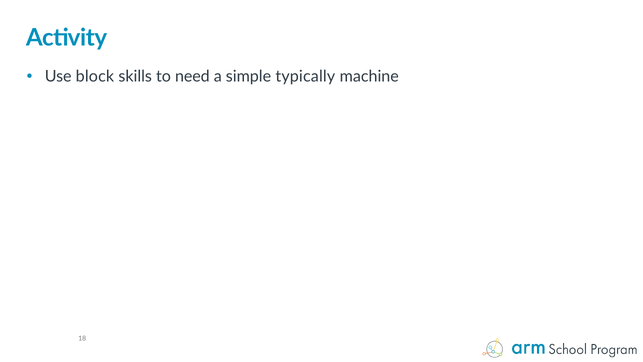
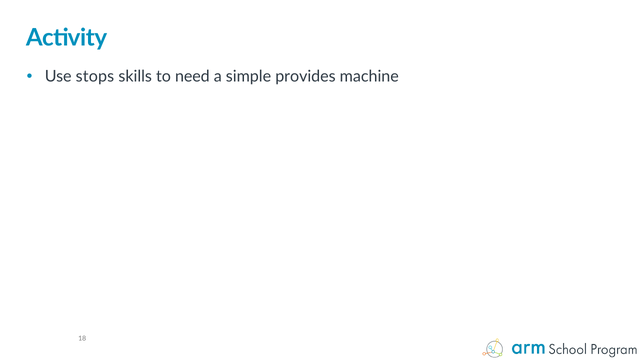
block: block -> stops (95, 77)
typically: typically -> provides (305, 77)
